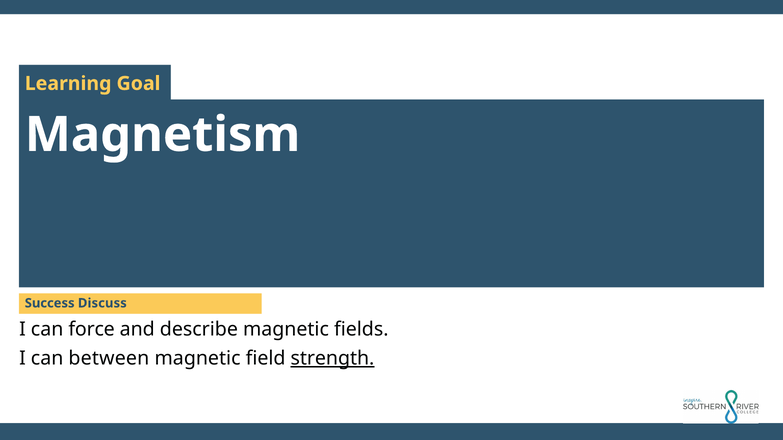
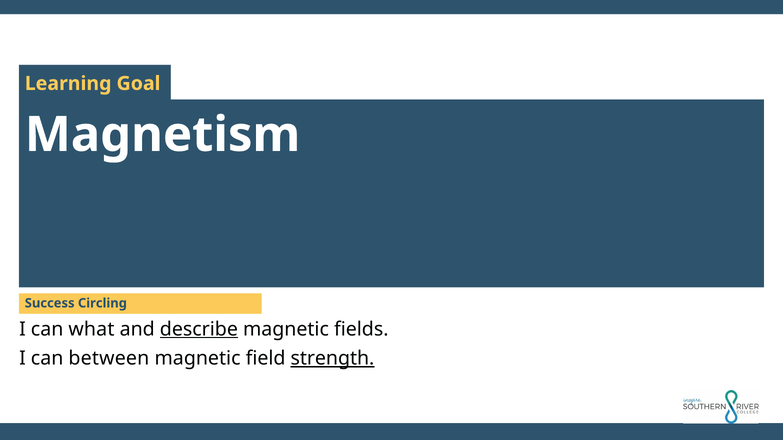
Discuss: Discuss -> Circling (102, 303)
force: force -> what (91, 329)
describe underline: none -> present (199, 329)
